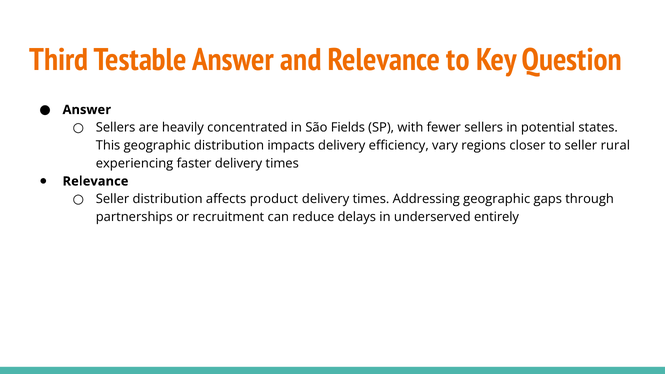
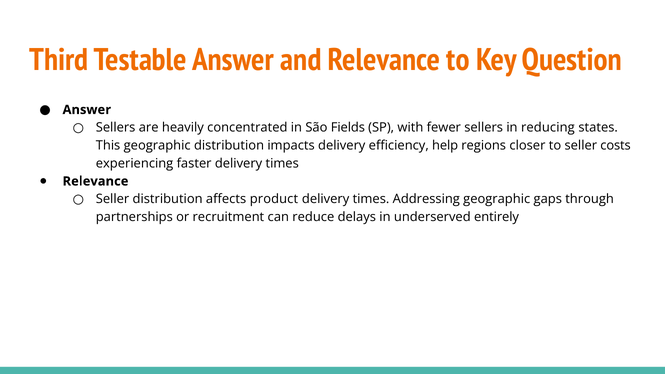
potential: potential -> reducing (548, 128)
vary: vary -> help (445, 146)
rural: rural -> costs (616, 146)
